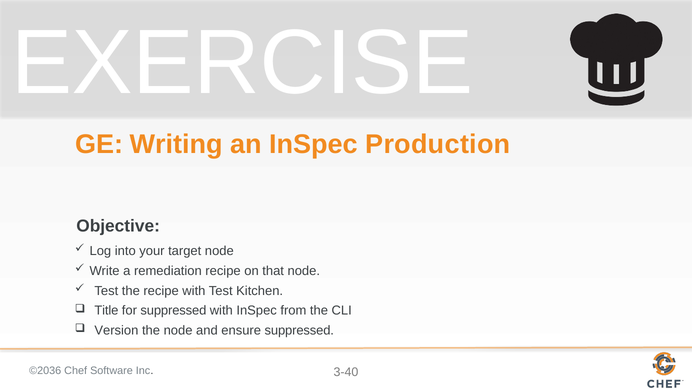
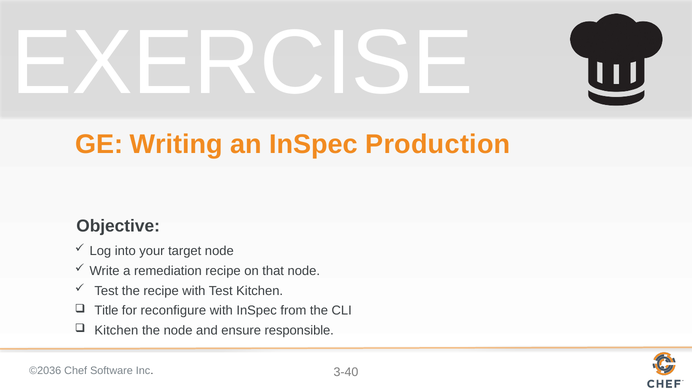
for suppressed: suppressed -> reconfigure (173, 311)
Version: Version -> Kitchen (116, 331)
ensure suppressed: suppressed -> responsible (299, 331)
